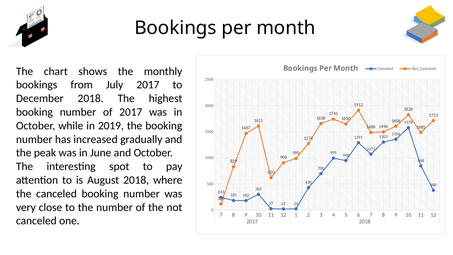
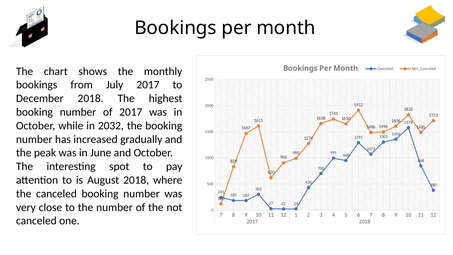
2019: 2019 -> 2032 (111, 126)
